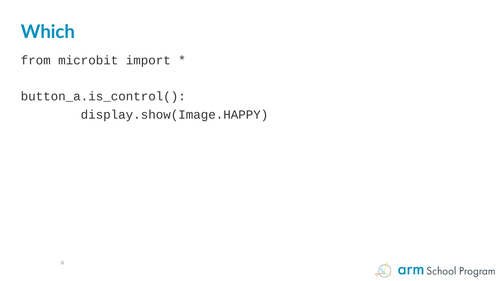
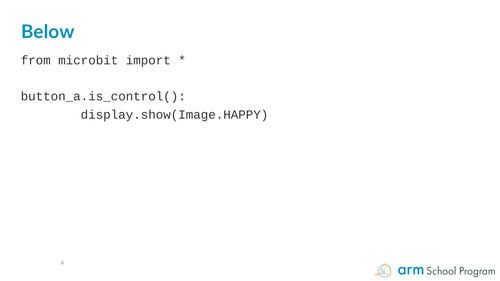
Which: Which -> Below (48, 32)
